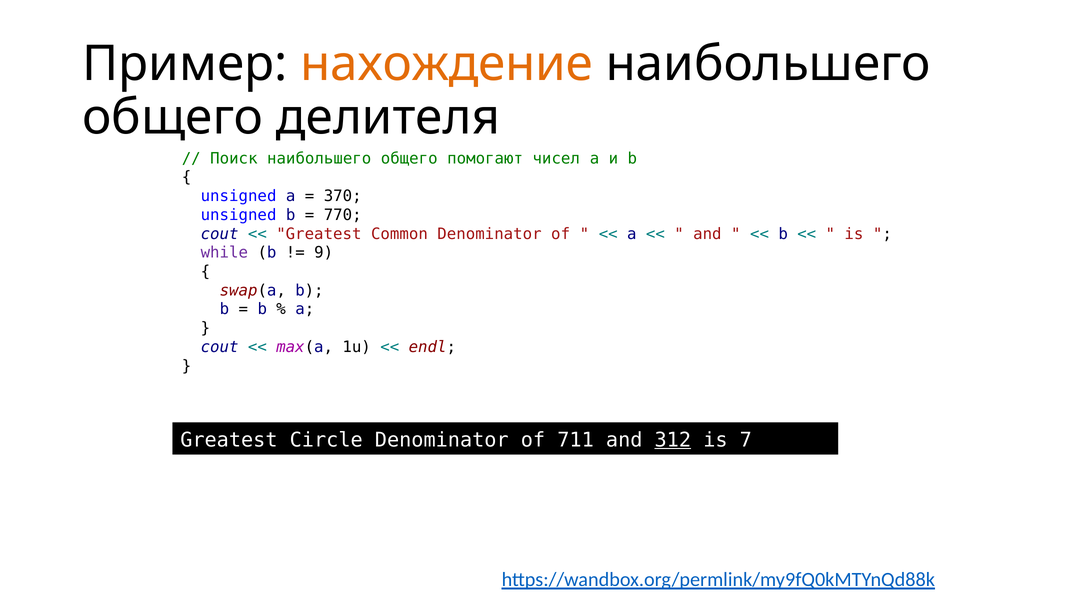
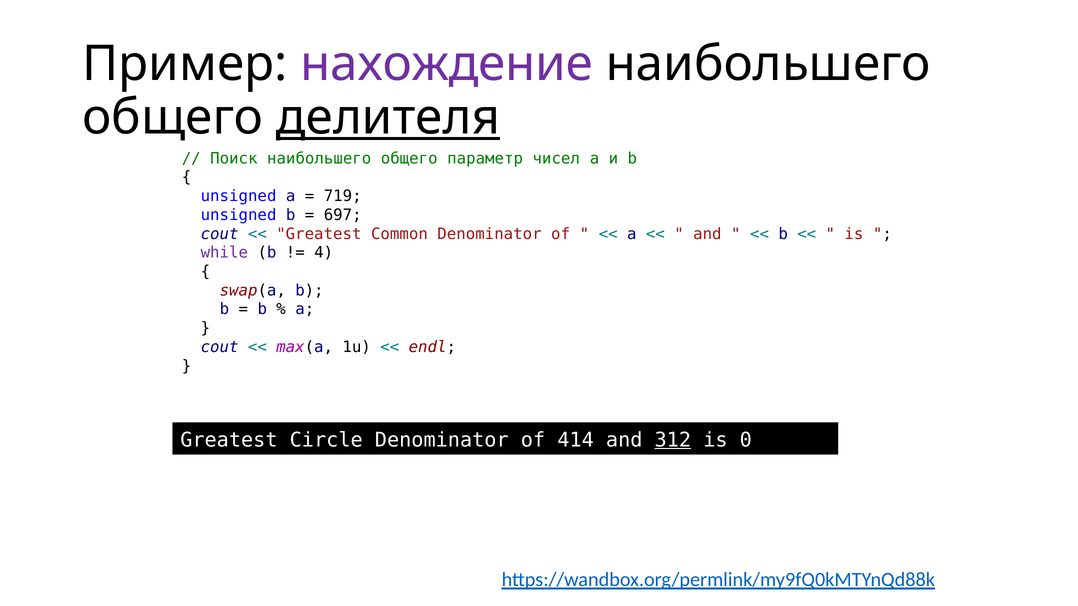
нахождение colour: orange -> purple (447, 64)
делителя underline: none -> present (388, 117)
помогают: помогают -> параметр (485, 158)
370: 370 -> 719 (343, 196)
770: 770 -> 697 (343, 215)
9: 9 -> 4 (324, 253)
711: 711 -> 414 (576, 440)
7: 7 -> 0 (746, 440)
